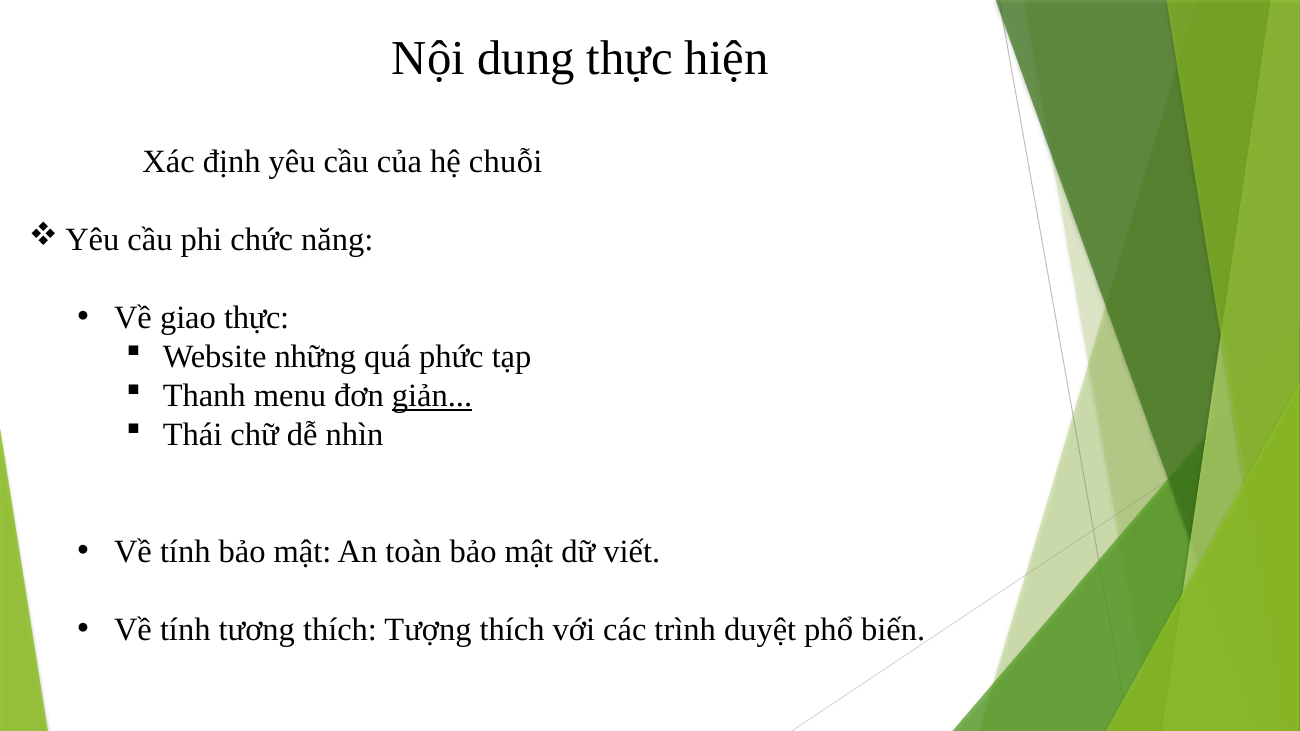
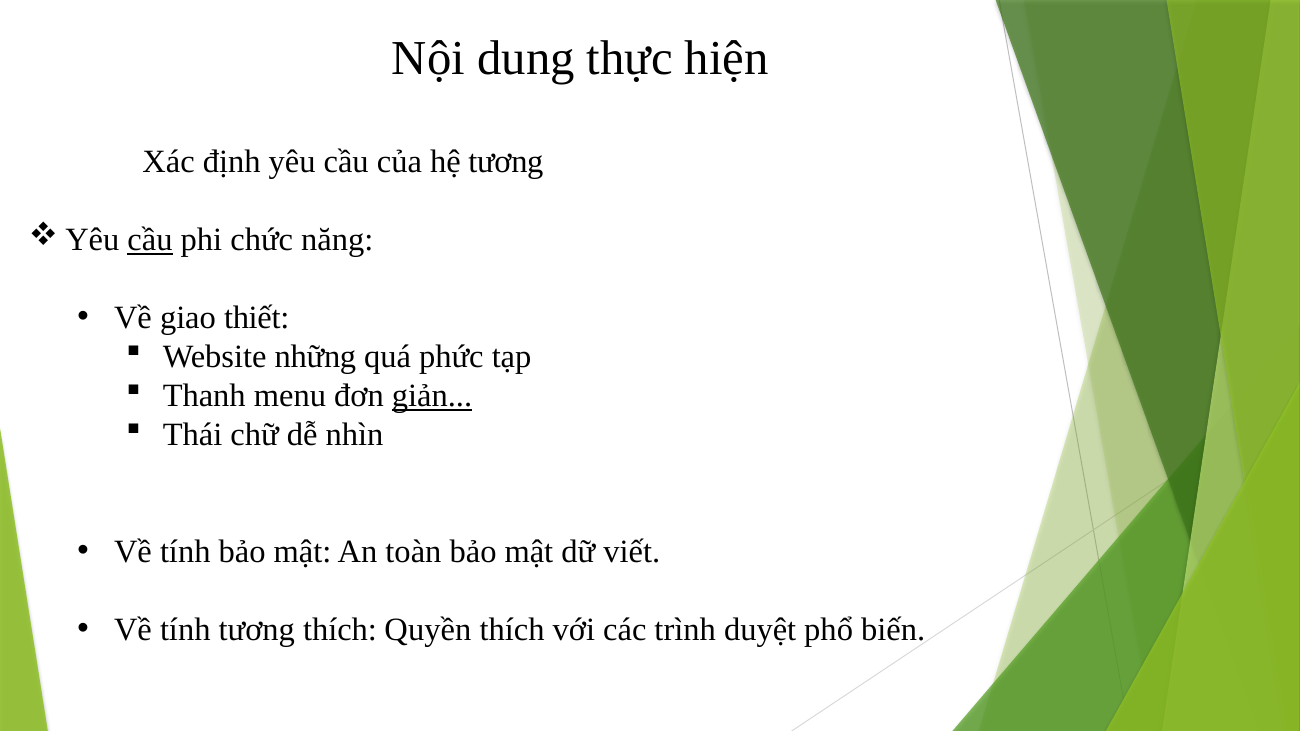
hệ chuỗi: chuỗi -> tương (506, 162)
cầu underline: none -> present (150, 240)
giao thực: thực -> thiết (257, 318)
Tượng: Tượng -> Quyền (428, 630)
